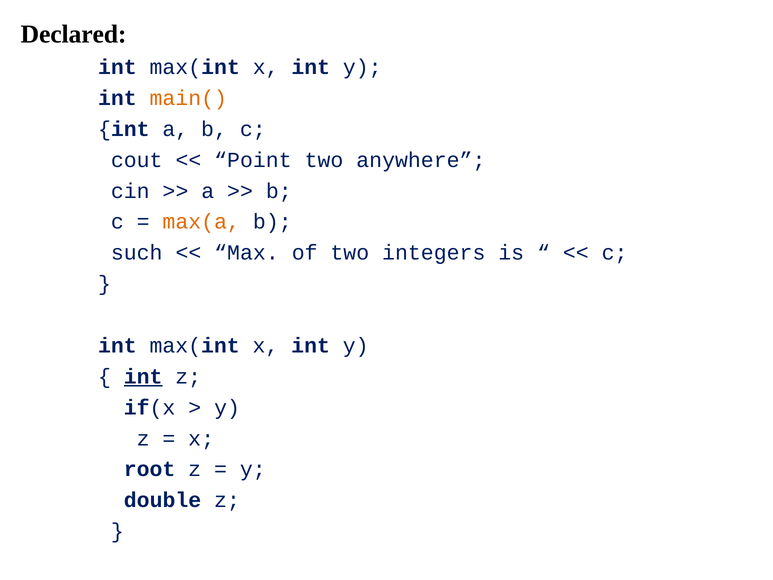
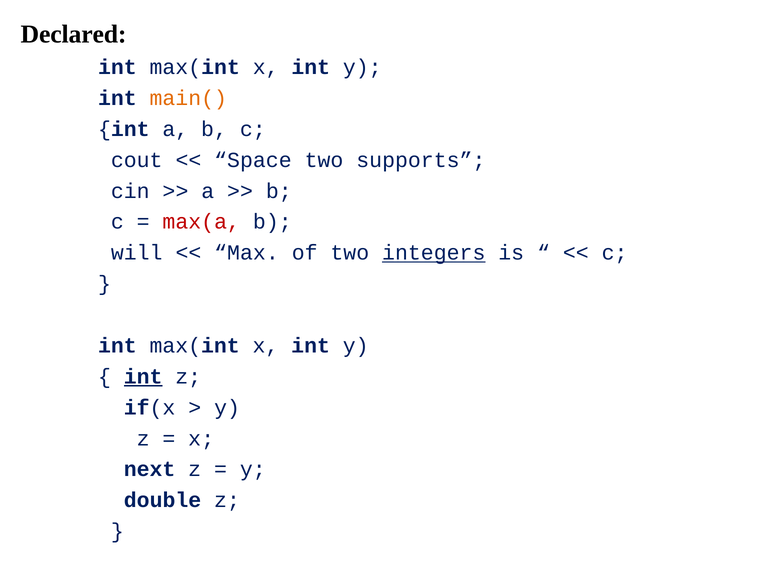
Point: Point -> Space (253, 160)
anywhere: anywhere -> supports (421, 160)
max(a colour: orange -> red (201, 222)
such: such -> will (137, 253)
integers underline: none -> present (434, 253)
root: root -> next (150, 469)
